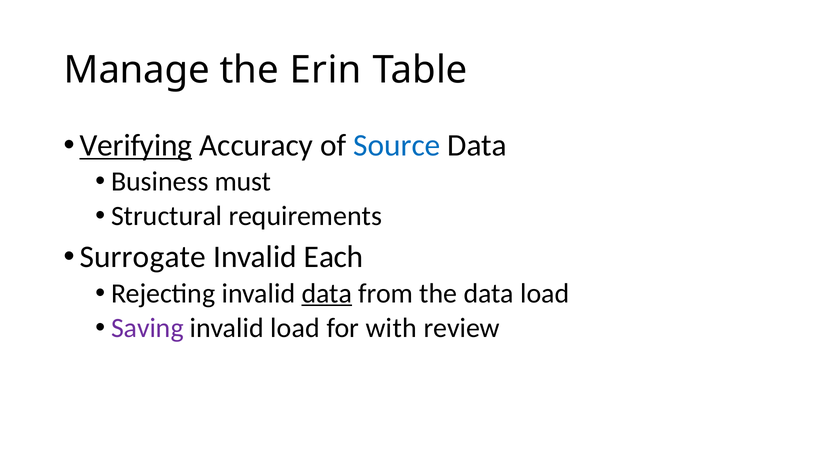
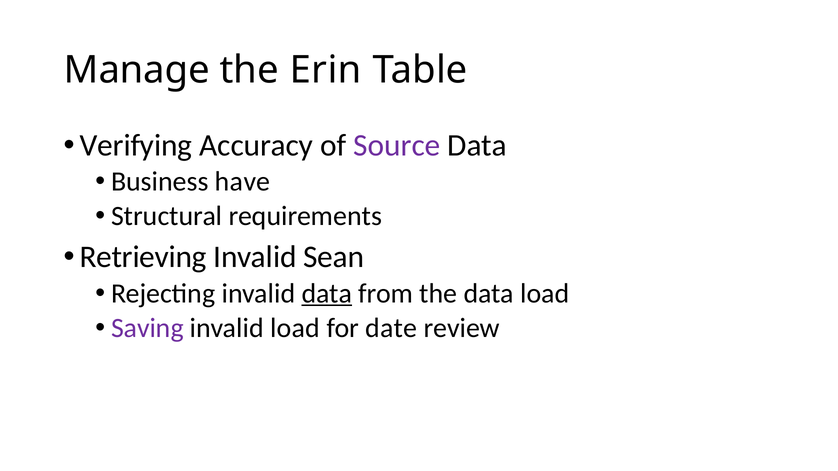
Verifying underline: present -> none (136, 145)
Source colour: blue -> purple (397, 145)
must: must -> have (243, 182)
Surrogate: Surrogate -> Retrieving (143, 257)
Each: Each -> Sean (334, 257)
with: with -> date (391, 328)
